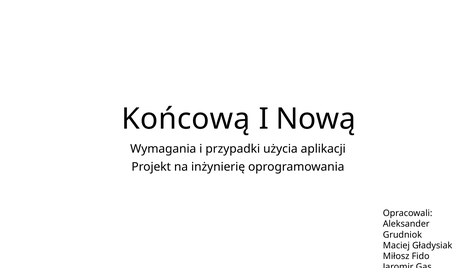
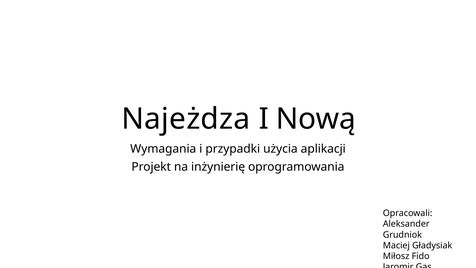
Końcową: Końcową -> Najeżdza (186, 119)
